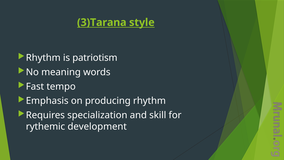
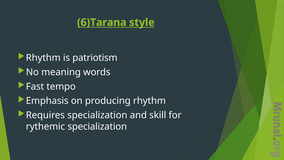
3)Tarana: 3)Tarana -> 6)Tarana (102, 22)
rythemic development: development -> specialization (97, 126)
